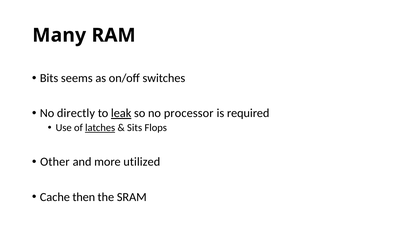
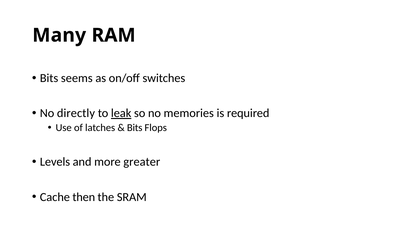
processor: processor -> memories (189, 113)
latches underline: present -> none (100, 128)
Sits: Sits -> Bits (135, 128)
Other: Other -> Levels (55, 162)
utilized: utilized -> greater (142, 162)
